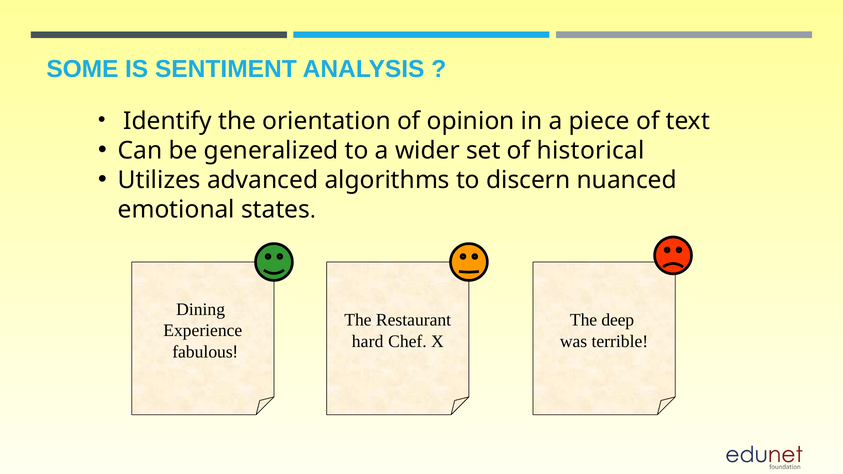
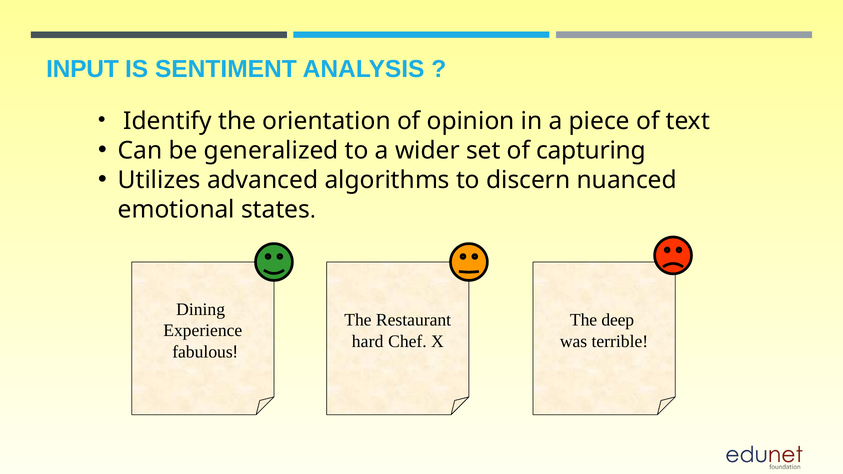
SOME: SOME -> INPUT (83, 69)
historical: historical -> capturing (591, 151)
